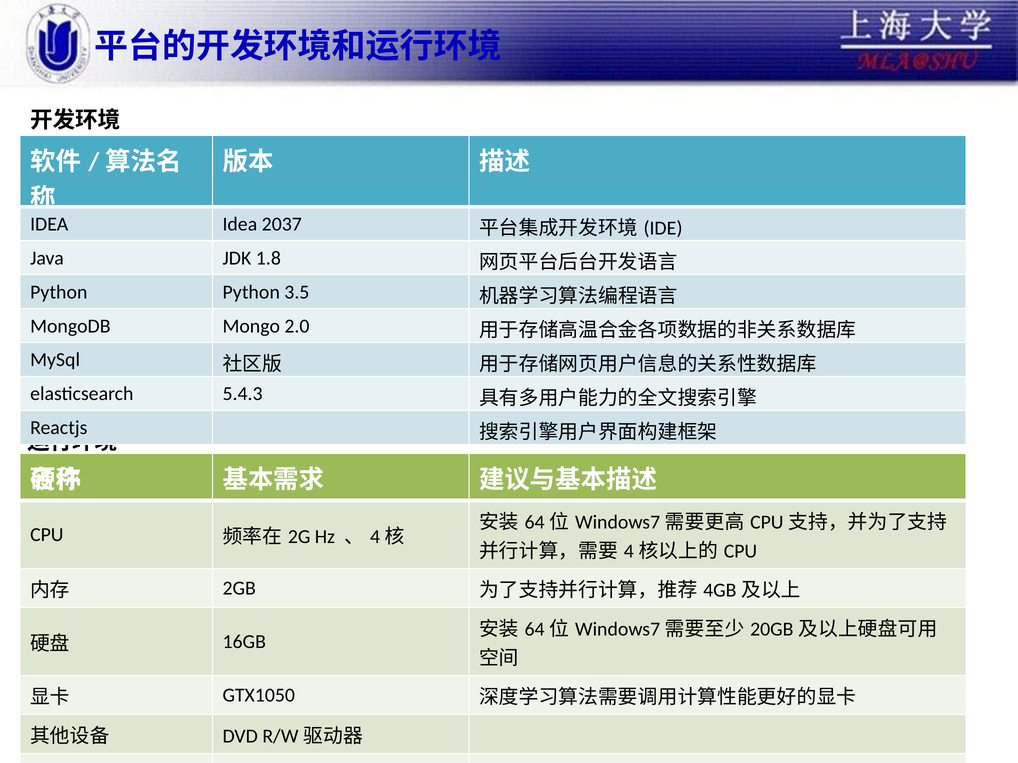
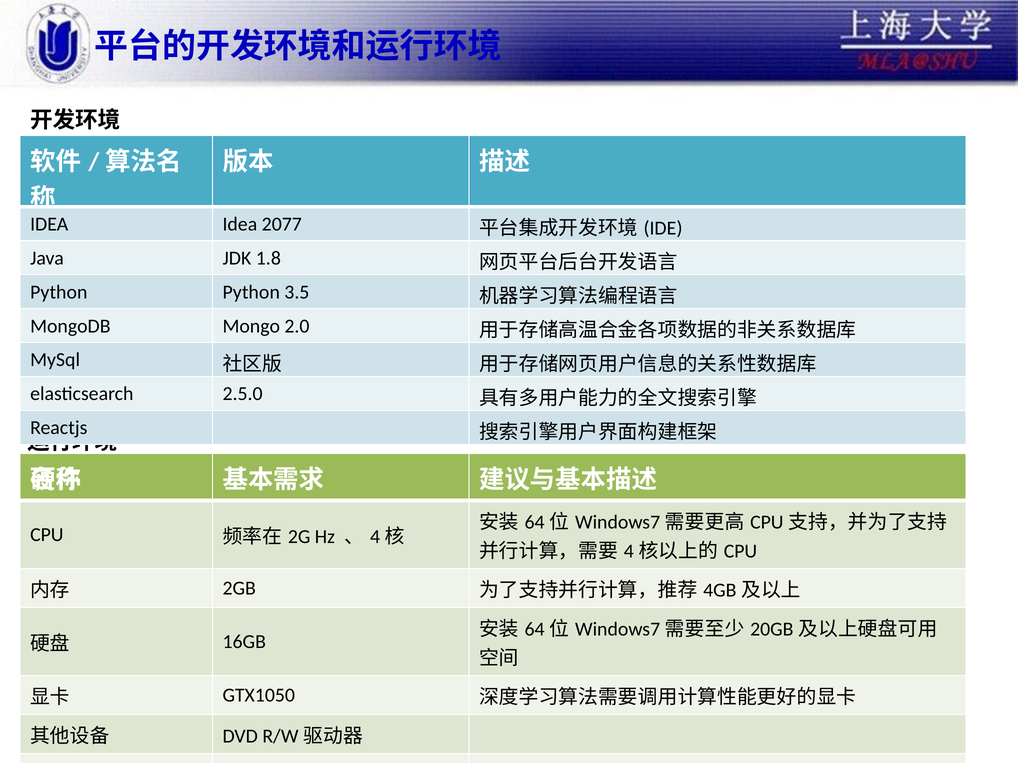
2037: 2037 -> 2077 (282, 224)
5.4.3: 5.4.3 -> 2.5.0 (243, 394)
